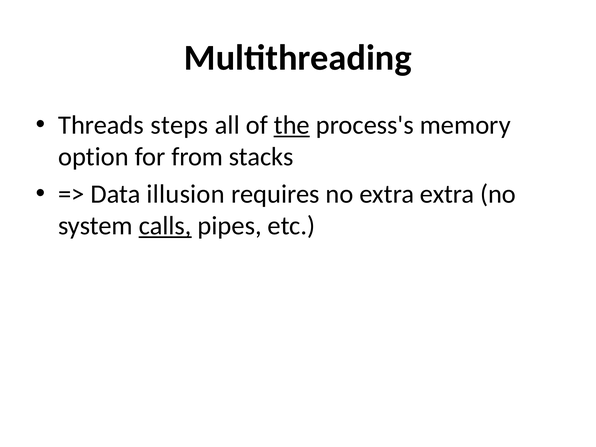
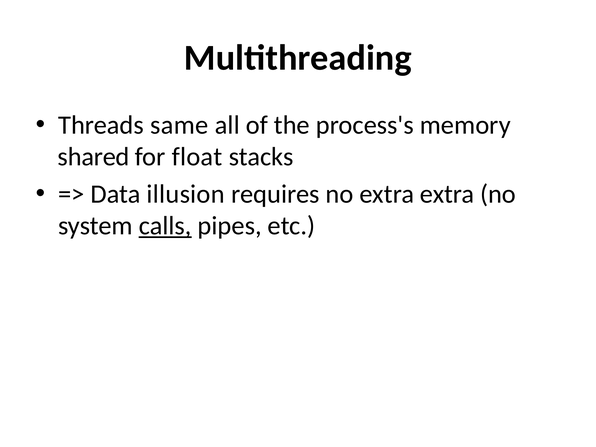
steps: steps -> same (179, 125)
the underline: present -> none (292, 125)
option: option -> shared (94, 157)
from: from -> float (197, 157)
